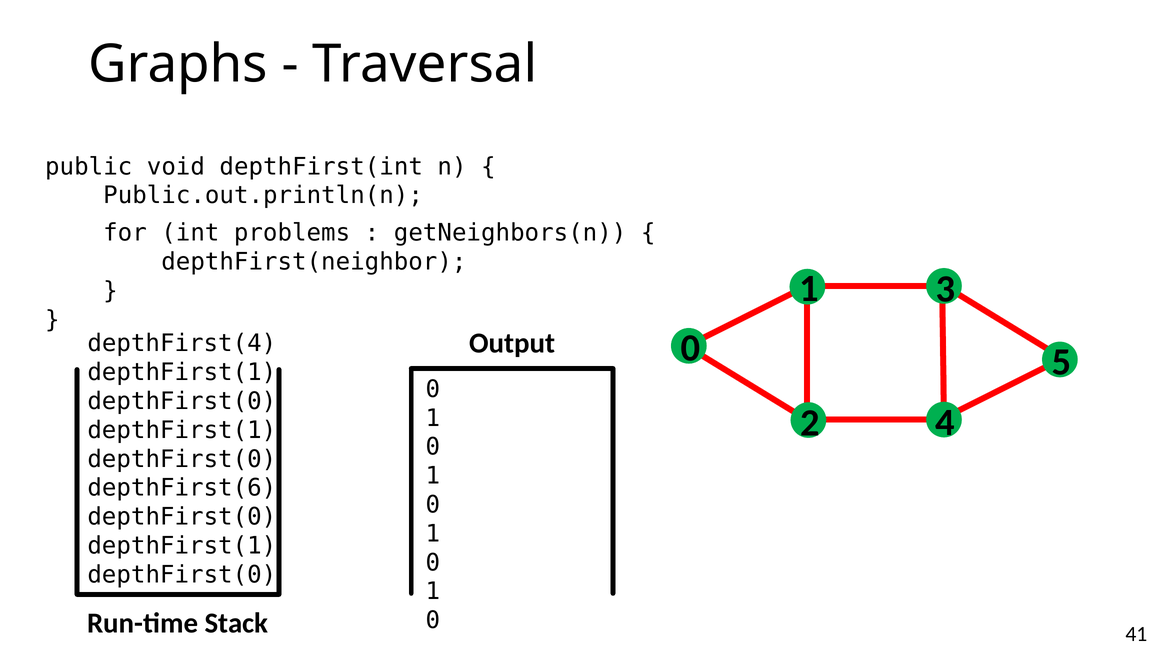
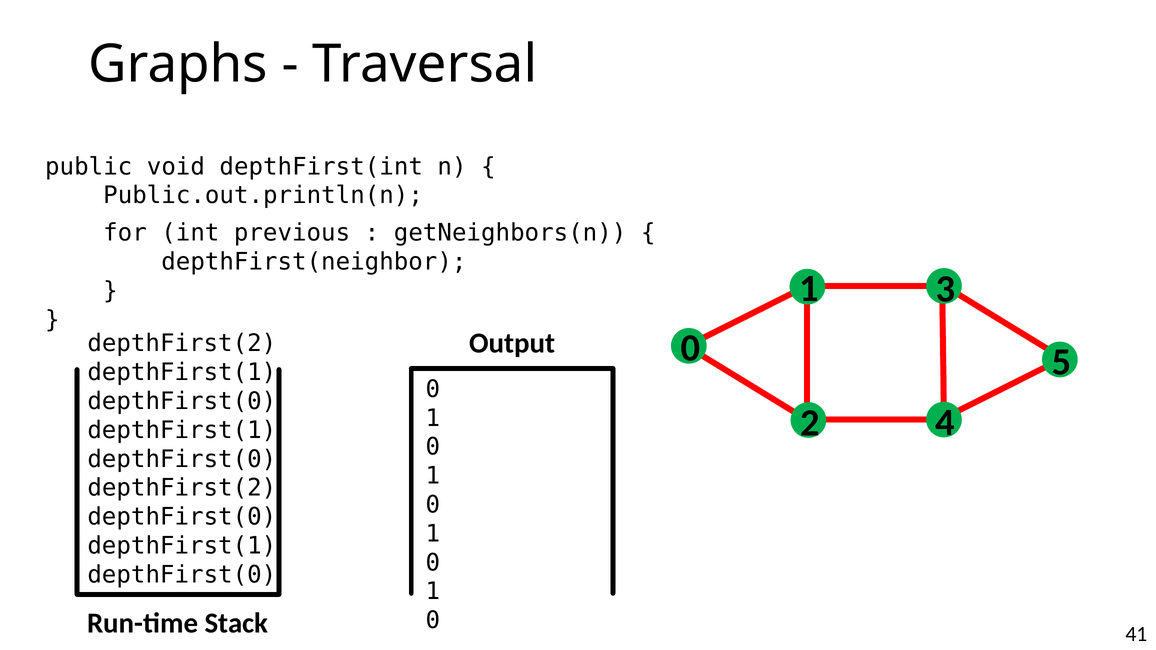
problems: problems -> previous (292, 233)
depthFirst(4: depthFirst(4 -> depthFirst(2 (182, 344)
depthFirst(6: depthFirst(6 -> depthFirst(2 (182, 488)
